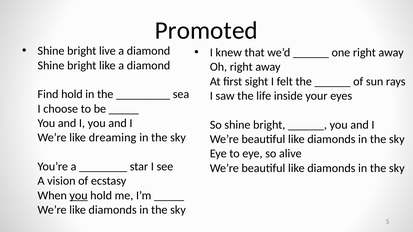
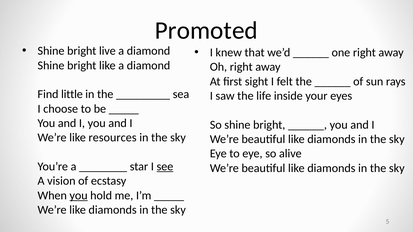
Find hold: hold -> little (72, 94)
dreaming: dreaming -> resources (113, 138)
see underline: none -> present (165, 167)
